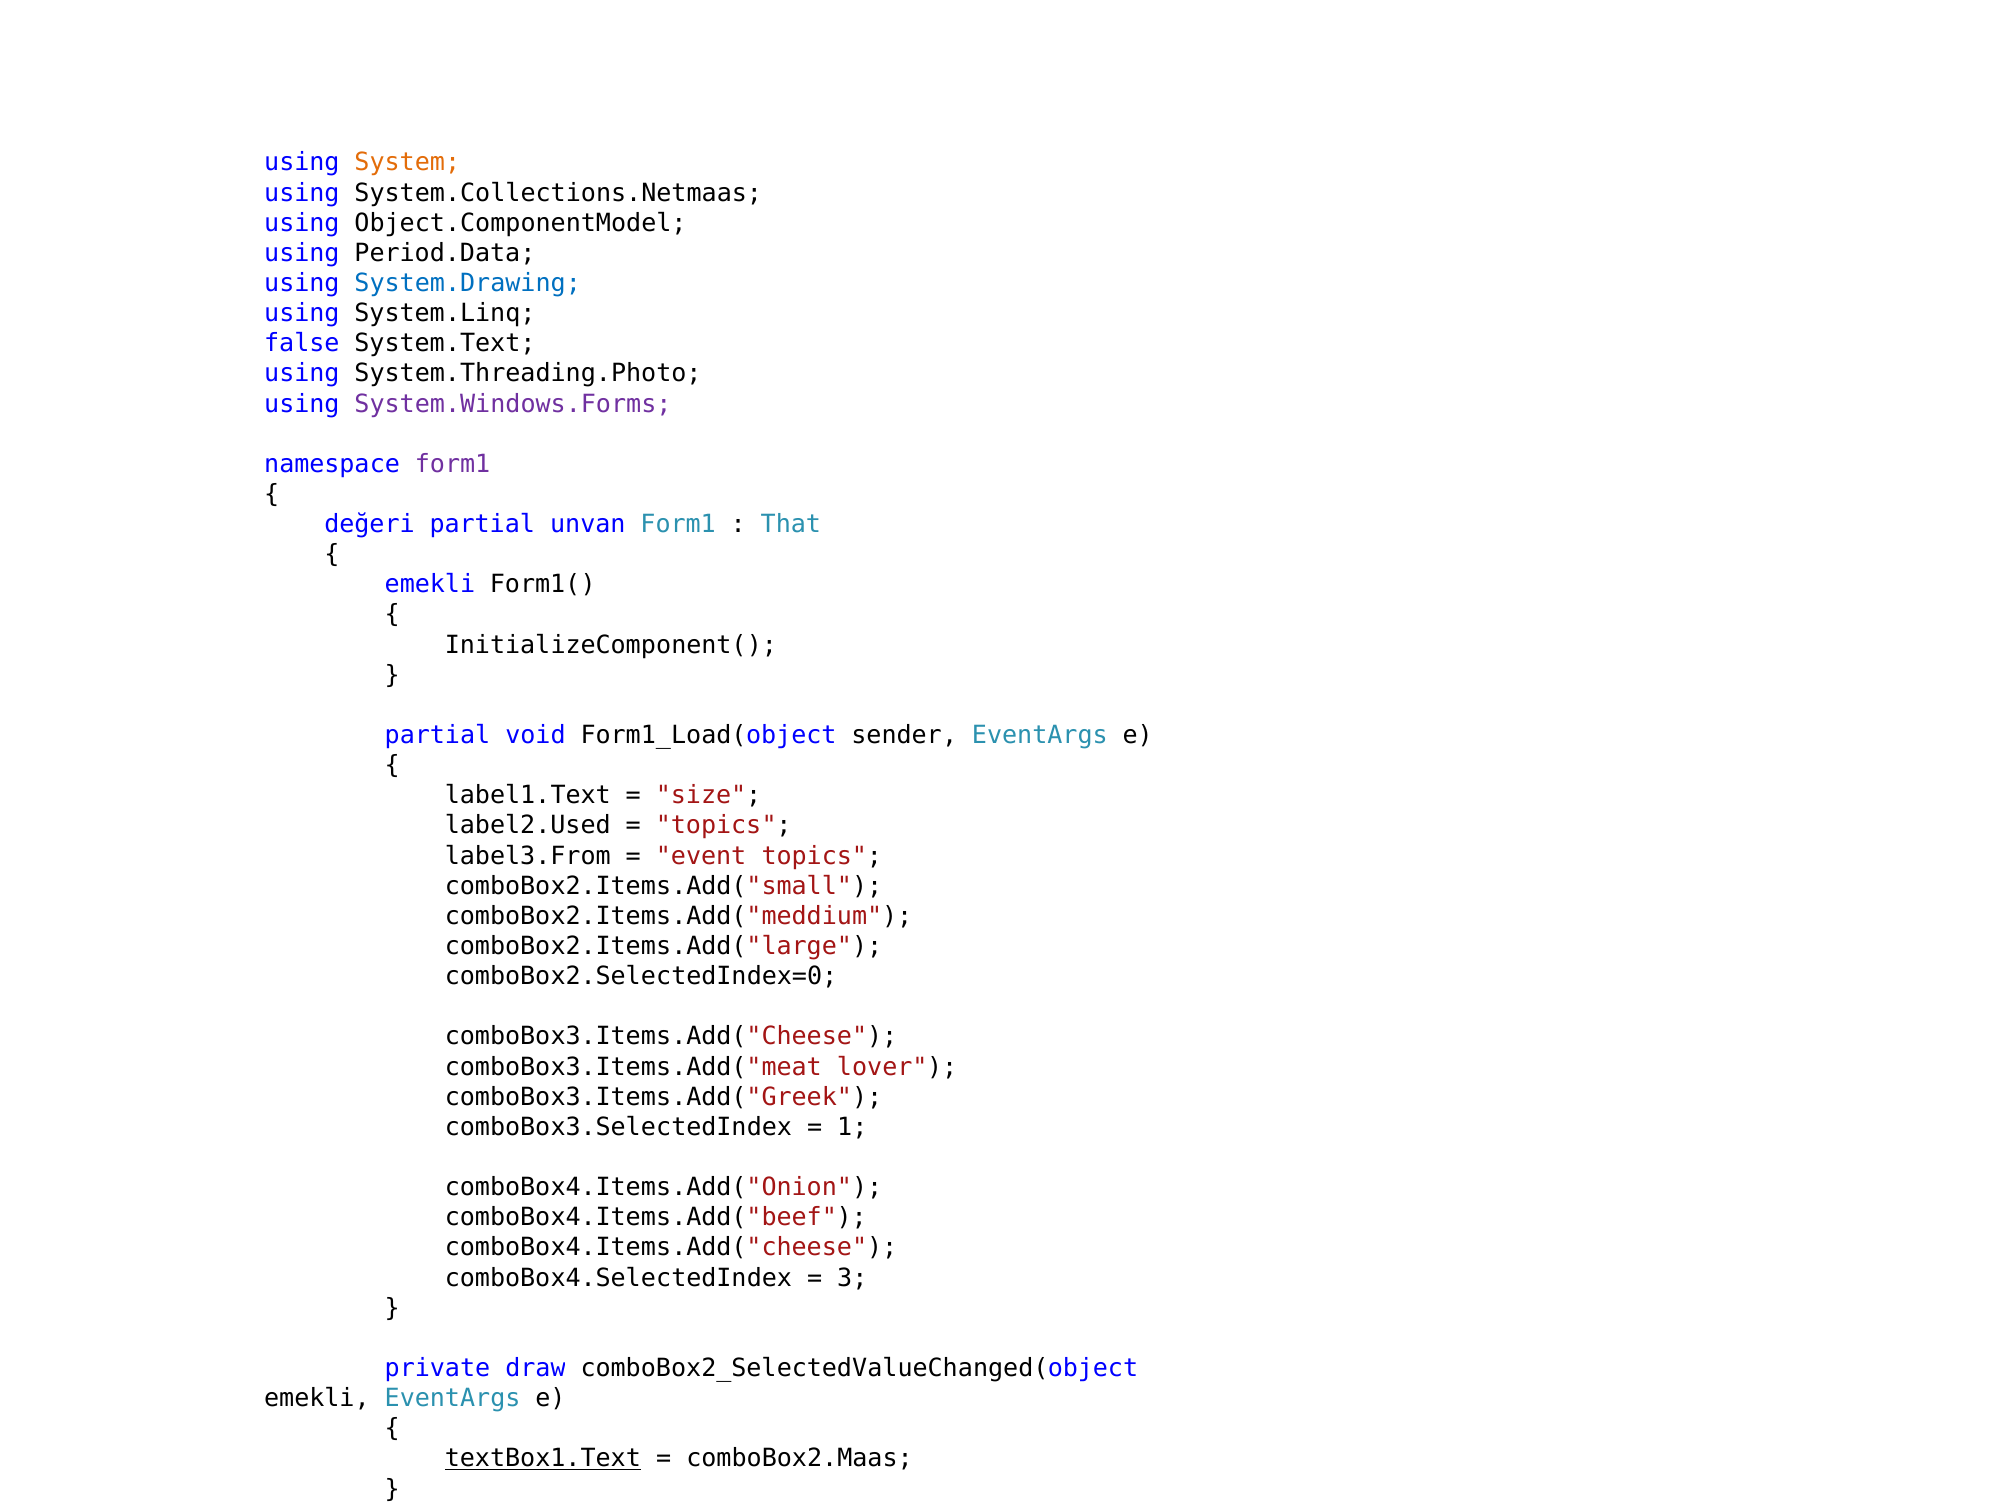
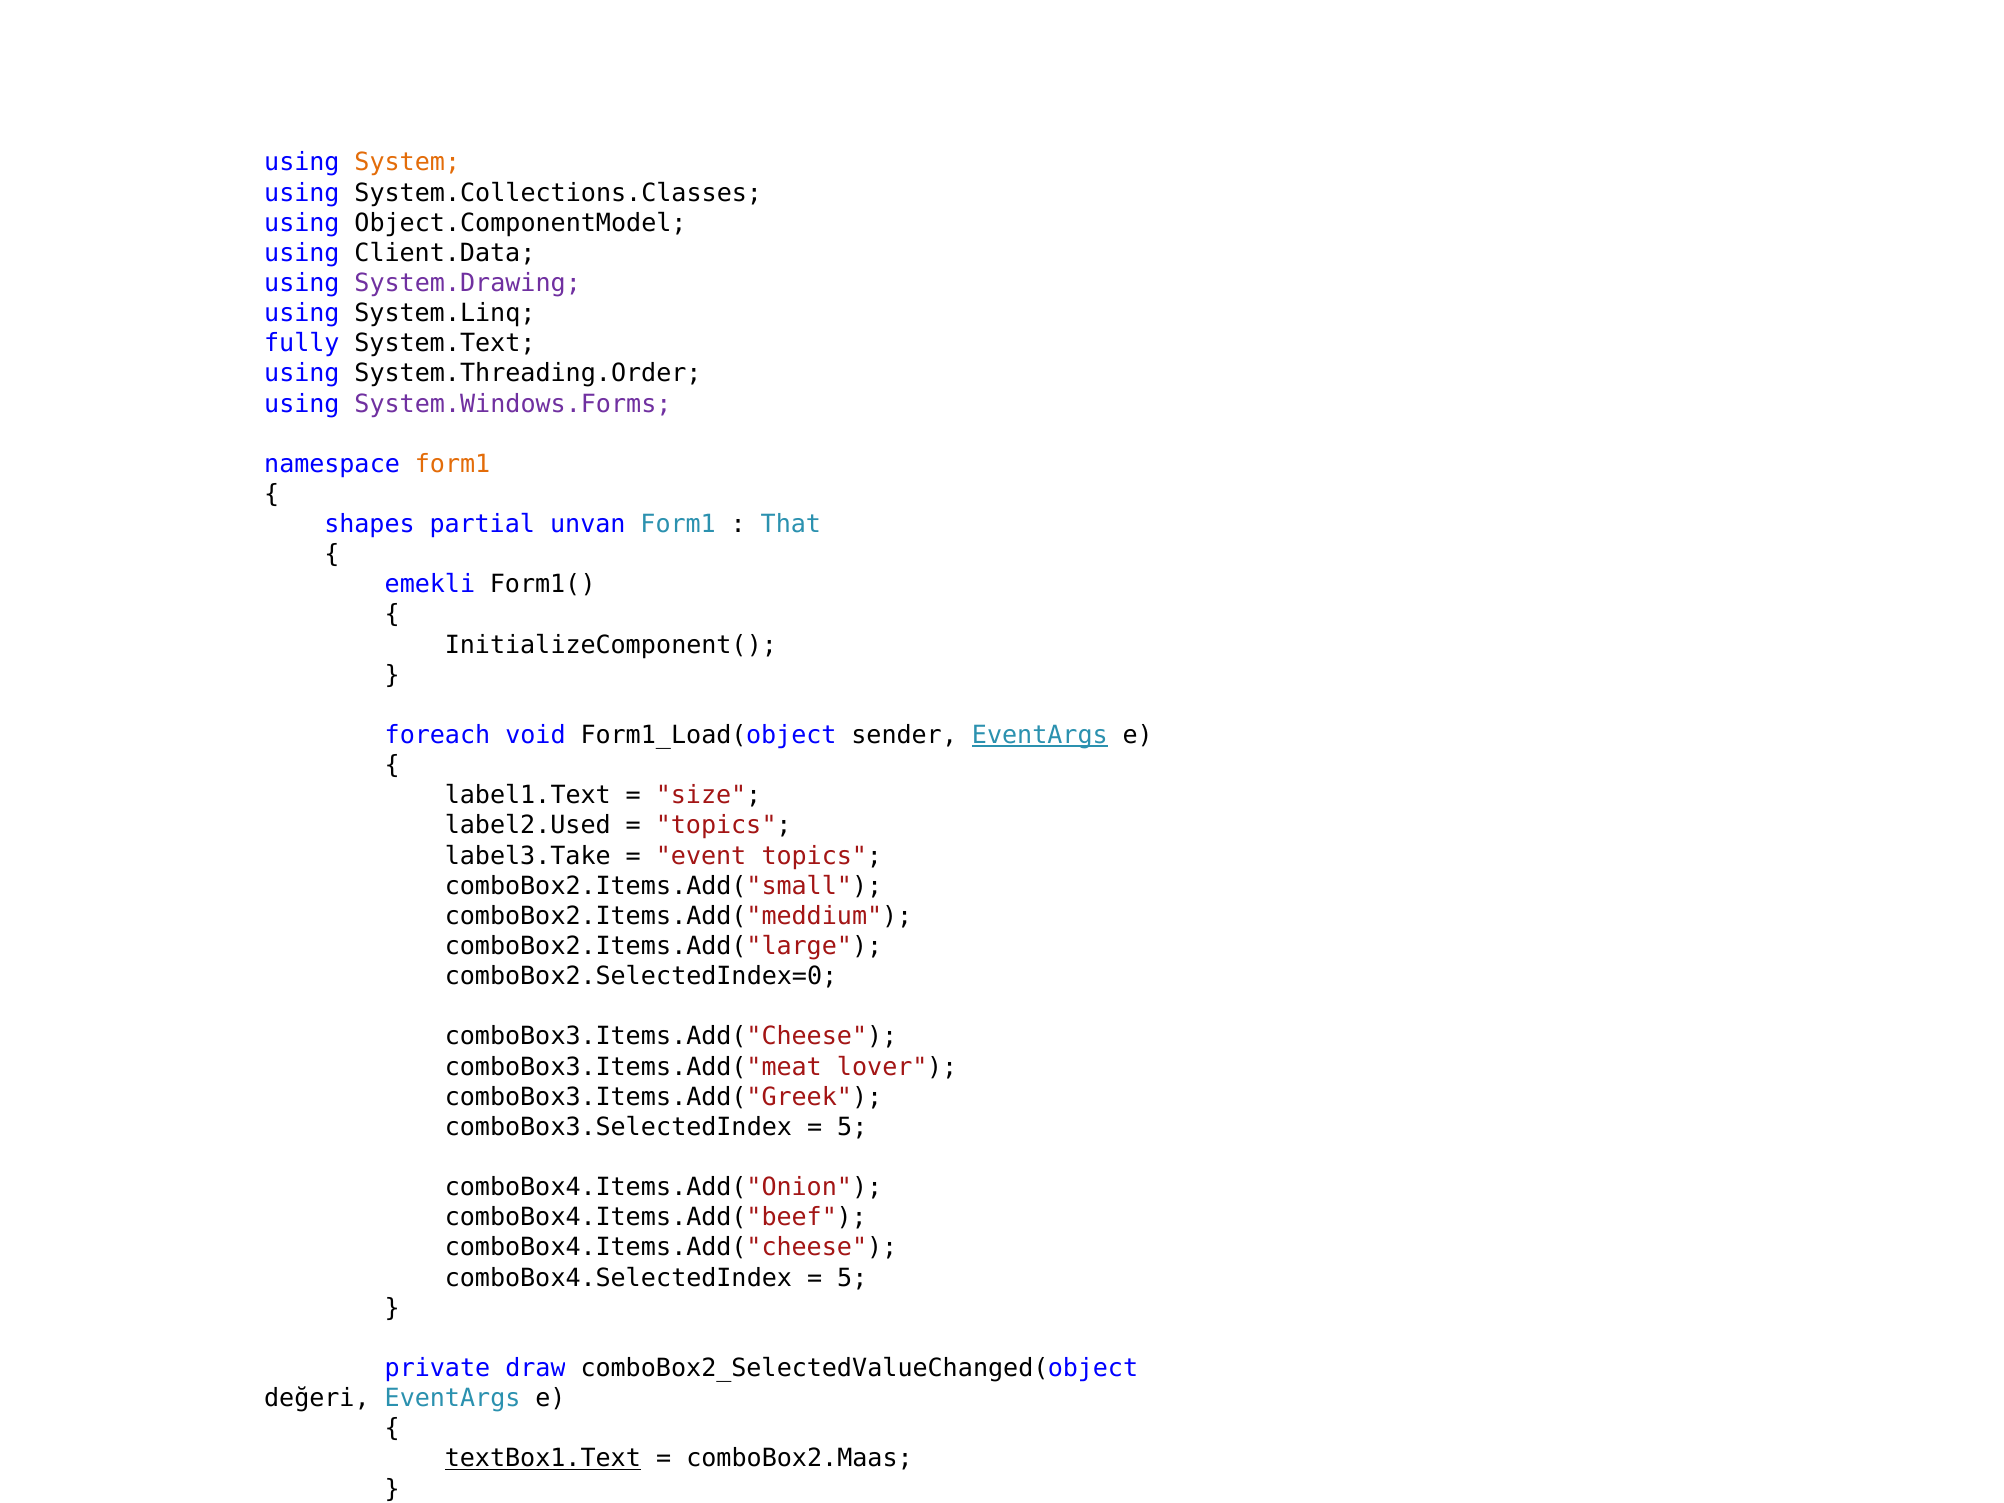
System.Collections.Netmaas: System.Collections.Netmaas -> System.Collections.Classes (558, 193)
Period.Data: Period.Data -> Client.Data (445, 253)
System.Drawing colour: blue -> purple (468, 283)
false: false -> fully (302, 343)
System.Threading.Photo: System.Threading.Photo -> System.Threading.Order (528, 374)
form1 colour: purple -> orange (453, 464)
değeri: değeri -> shapes (369, 524)
partial: partial -> foreach (437, 735)
EventArgs underline: none -> present (1040, 735)
label3.From: label3.From -> label3.Take (528, 856)
1: 1 -> 5 (852, 1127)
3: 3 -> 5 (852, 1278)
emekli: emekli -> değeri (317, 1398)
